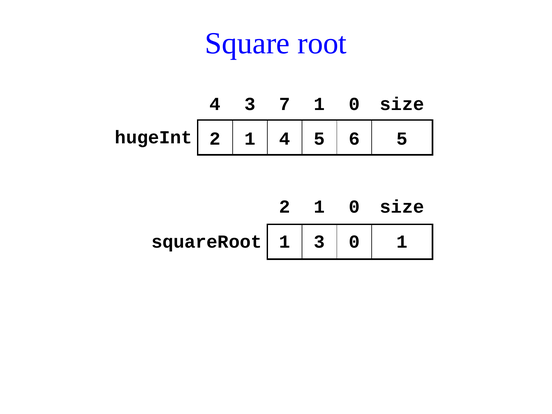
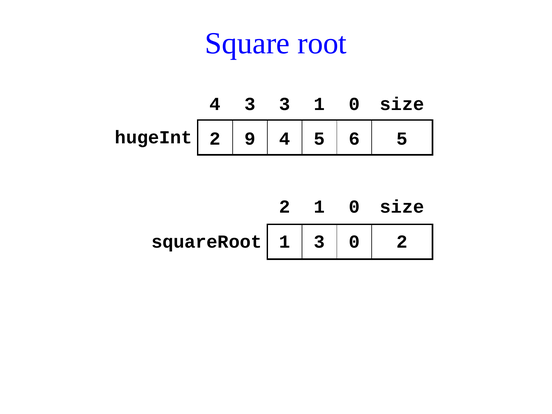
3 7: 7 -> 3 (285, 104)
hugeInt 2 1: 1 -> 9 (250, 139)
0 1: 1 -> 2 (402, 242)
